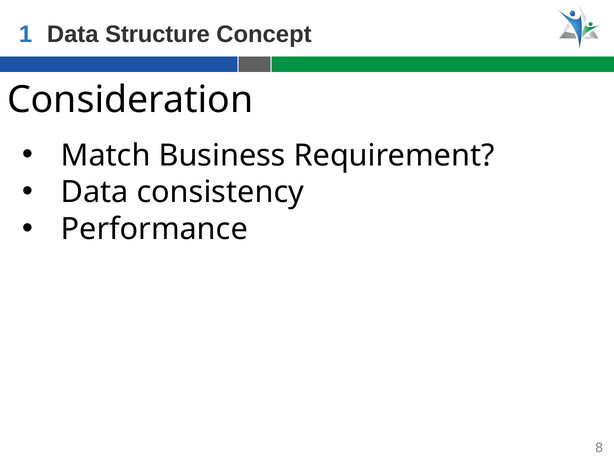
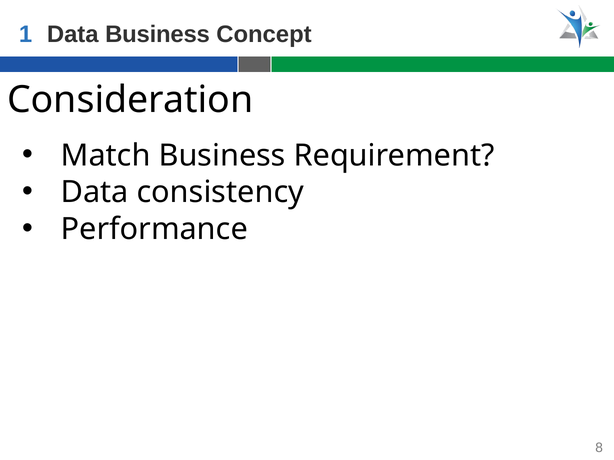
Data Structure: Structure -> Business (158, 34)
